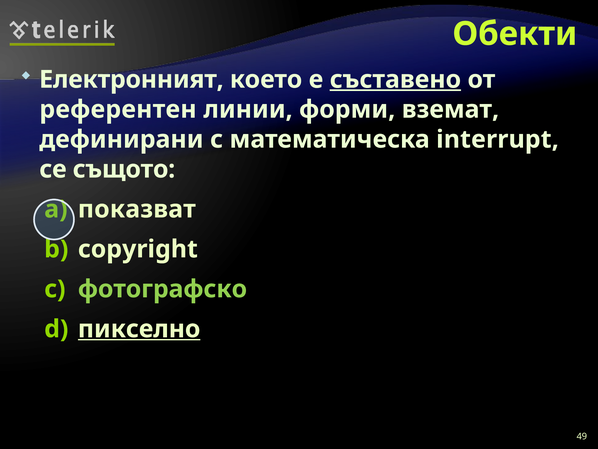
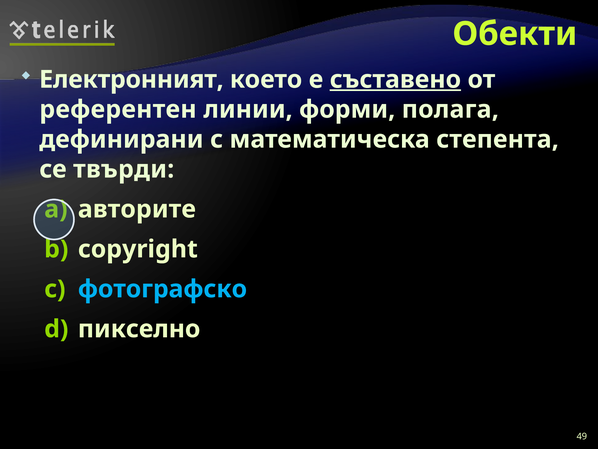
вземат: вземат -> полага (450, 109)
interrupt: interrupt -> степента (498, 139)
същото: същото -> твърди (124, 169)
показват: показват -> авторите (137, 209)
фотографско colour: light green -> light blue (162, 289)
пикселно underline: present -> none (139, 329)
